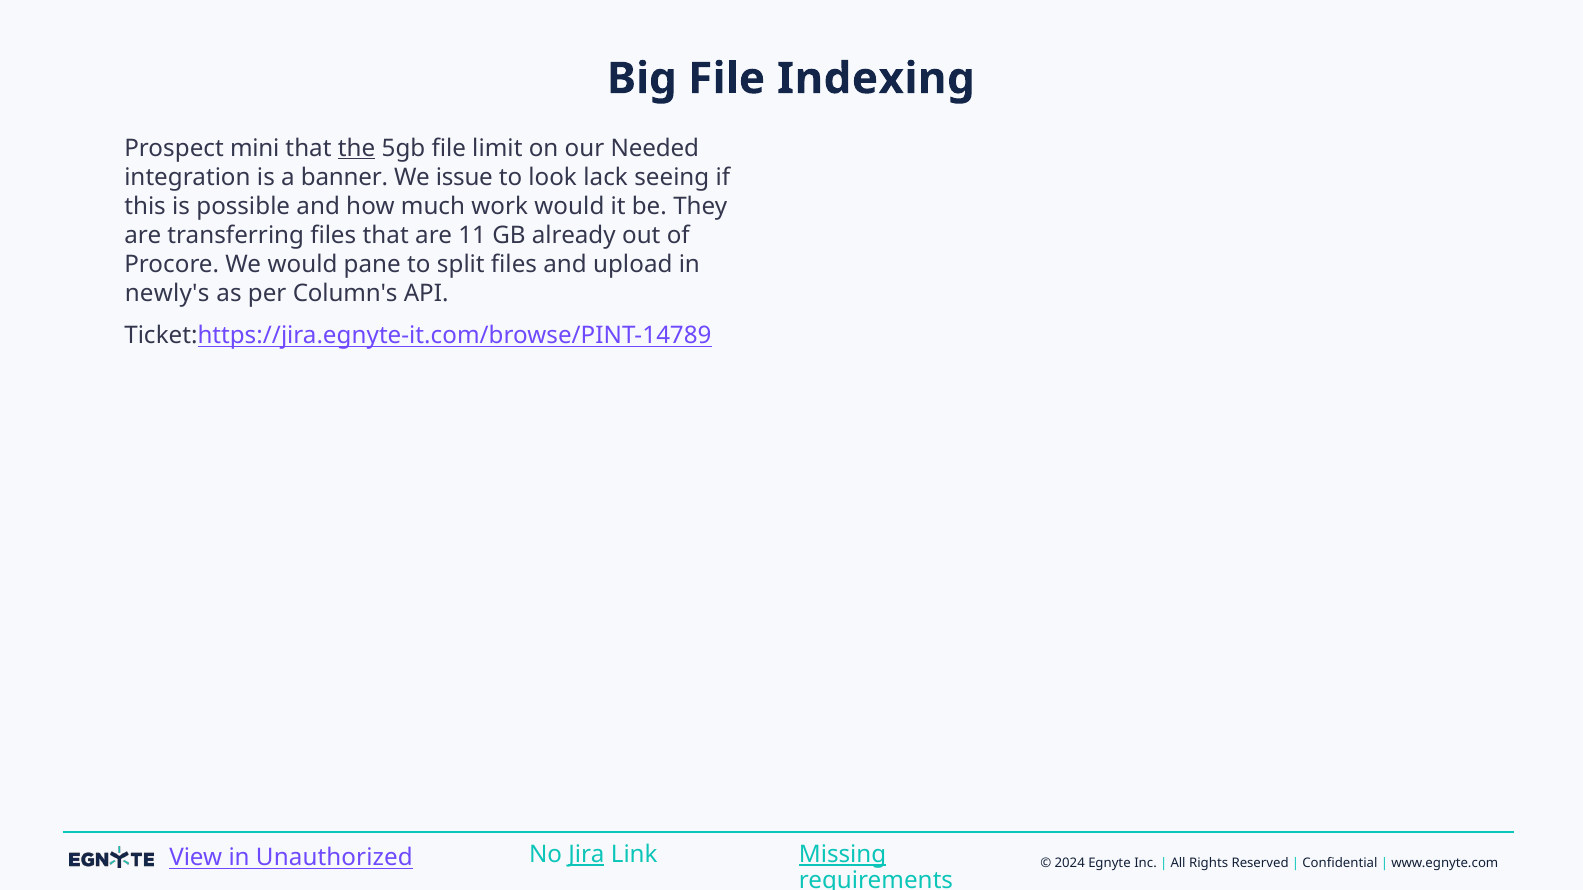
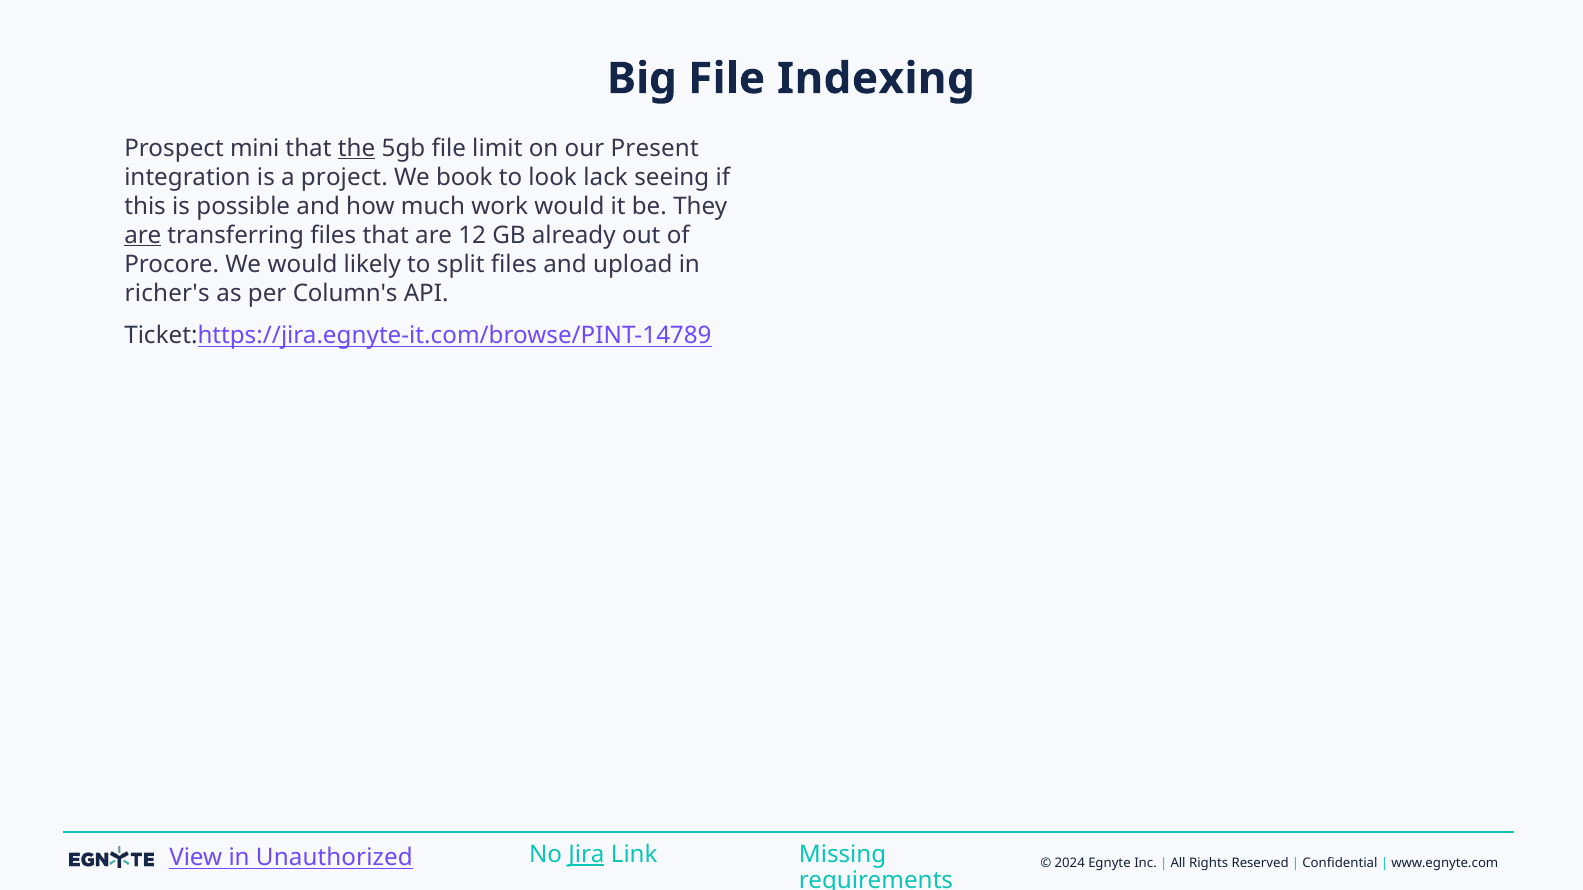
Needed: Needed -> Present (655, 148)
banner: banner -> project (344, 177)
issue: issue -> book (464, 177)
are underline: none -> present (143, 235)
11: 11 -> 12 (472, 235)
pane: pane -> likely (372, 264)
newly's: newly's -> richer's (167, 293)
Missing underline: present -> none (843, 855)
